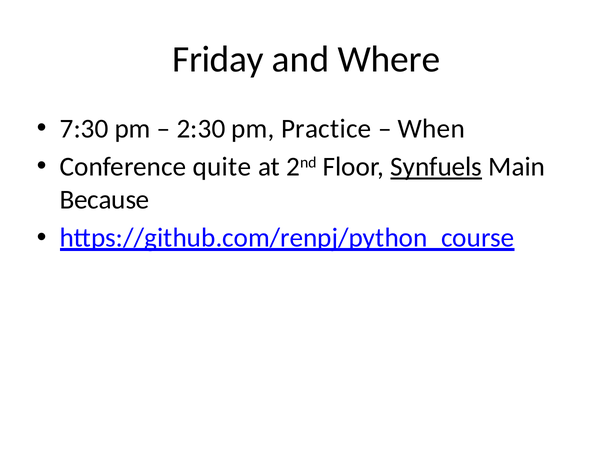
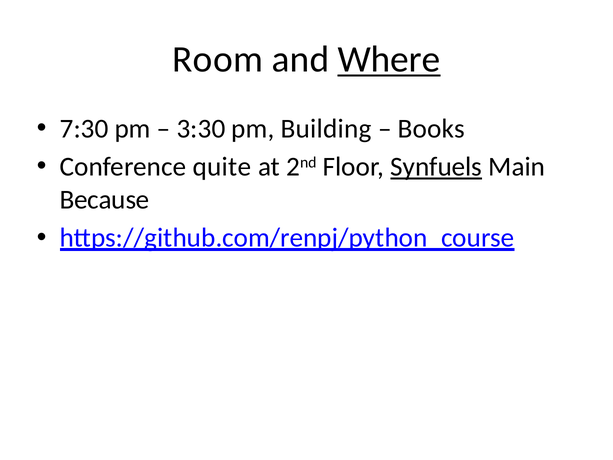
Friday: Friday -> Room (218, 59)
Where underline: none -> present (389, 59)
2:30: 2:30 -> 3:30 (201, 129)
Practice: Practice -> Building (326, 129)
When: When -> Books (431, 129)
